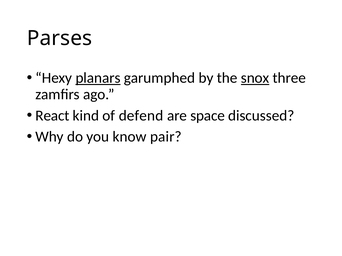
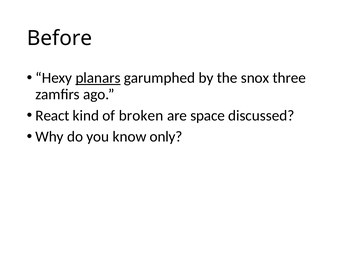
Parses: Parses -> Before (60, 38)
snox underline: present -> none (255, 78)
defend: defend -> broken (141, 116)
pair: pair -> only (166, 137)
